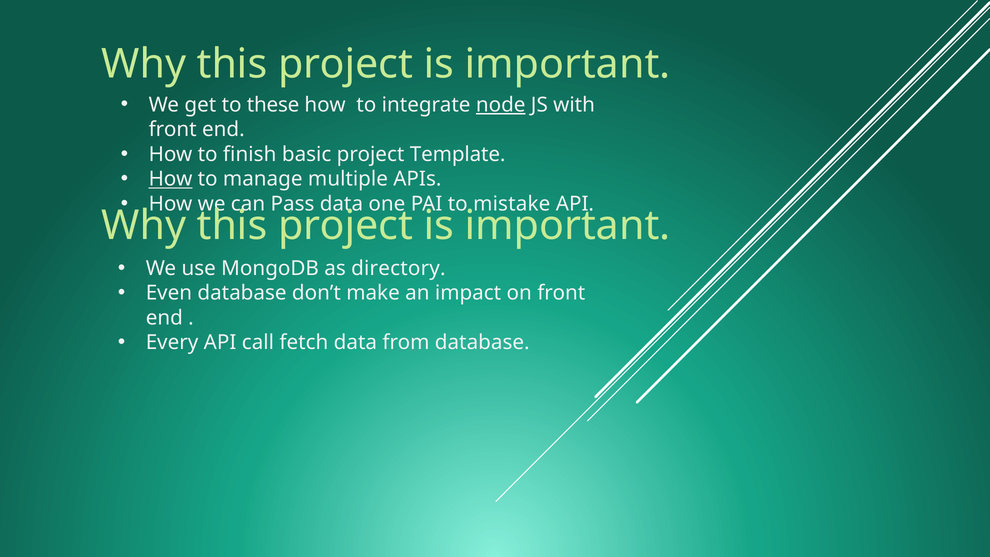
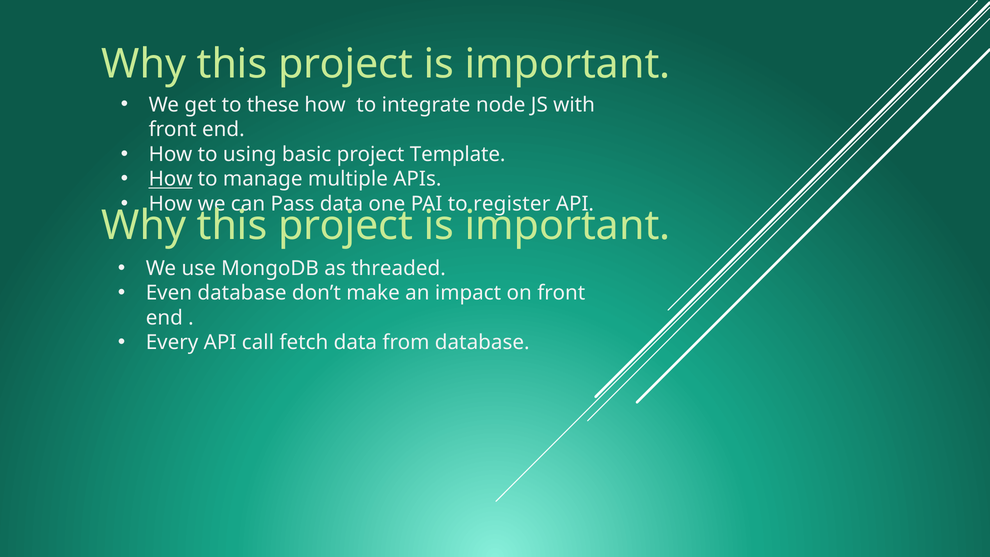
node underline: present -> none (501, 105)
finish: finish -> using (250, 154)
mistake: mistake -> register (512, 204)
directory: directory -> threaded (398, 268)
